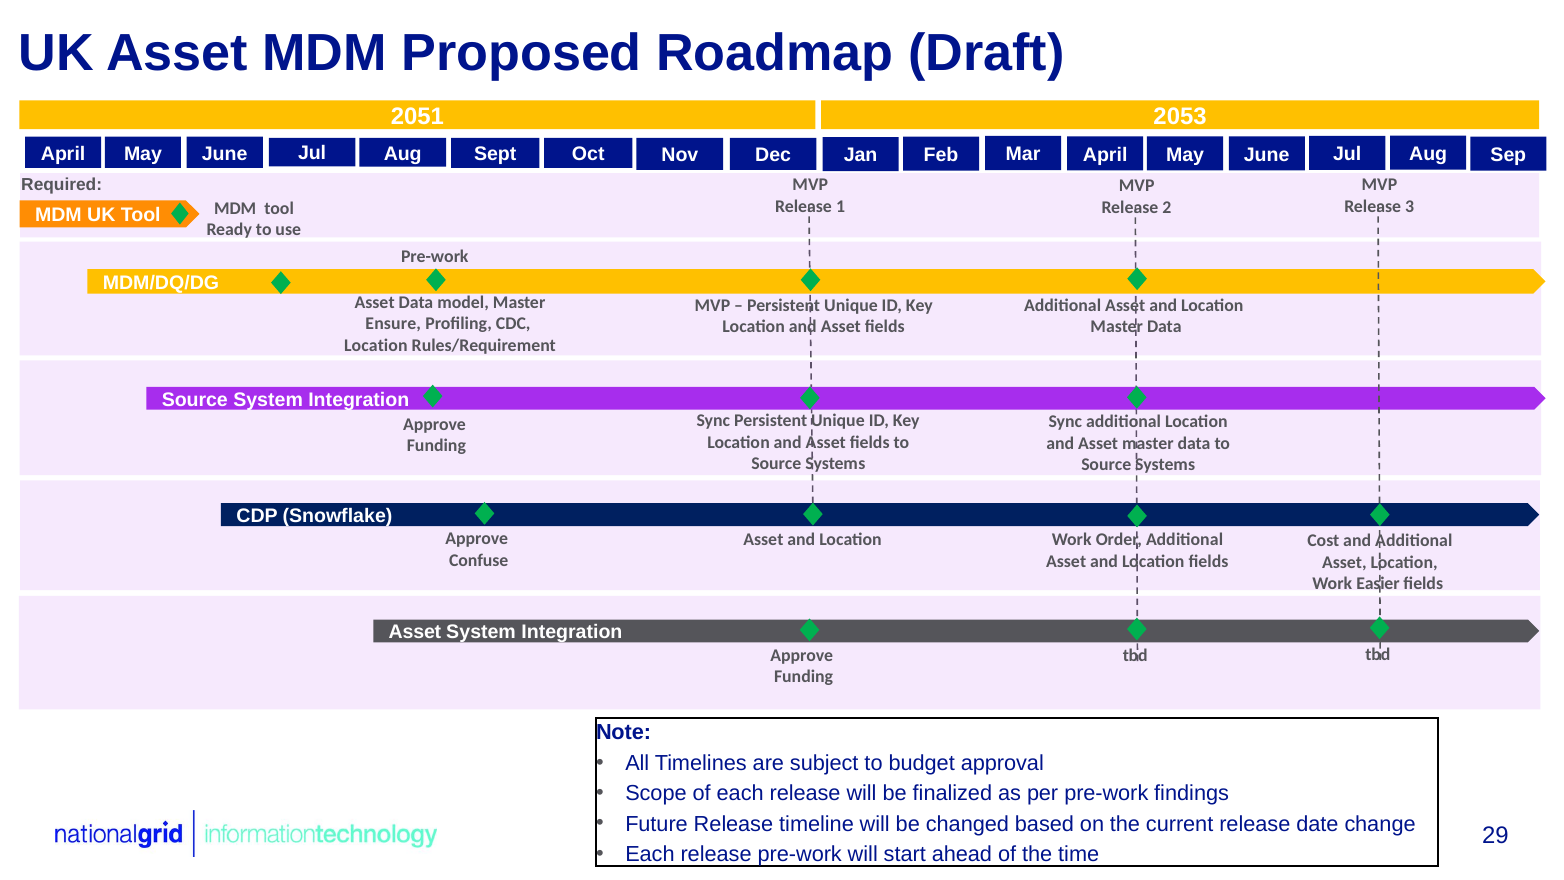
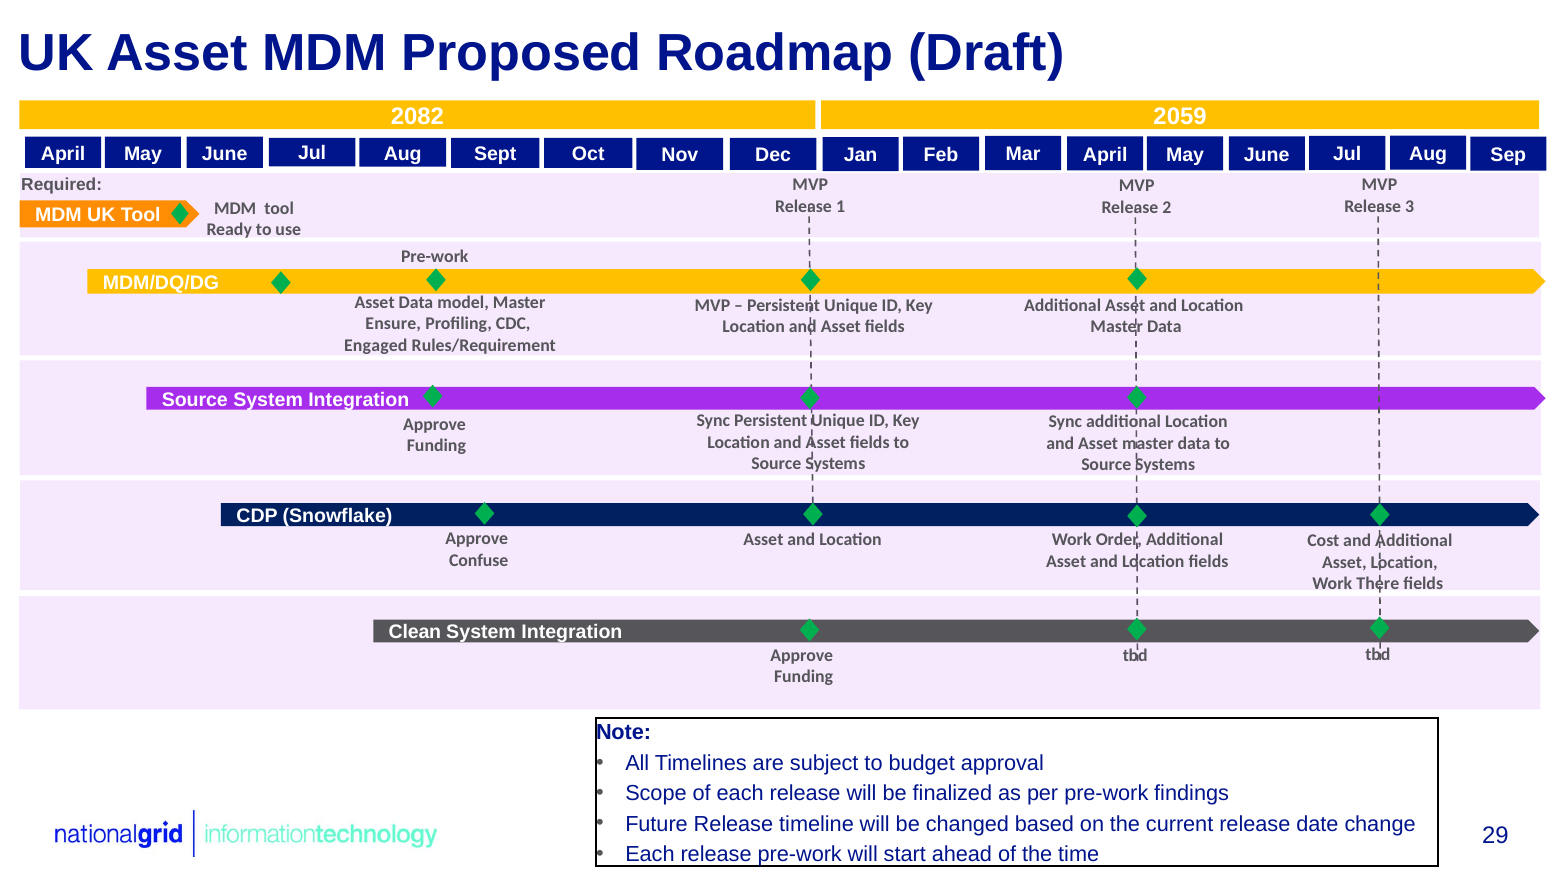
2051: 2051 -> 2082 (417, 116)
2053: 2053 -> 2059 (1180, 116)
Location: Location -> Engaged (376, 346)
Easier: Easier -> There (1378, 584)
Asset: Asset -> Clean (415, 632)
